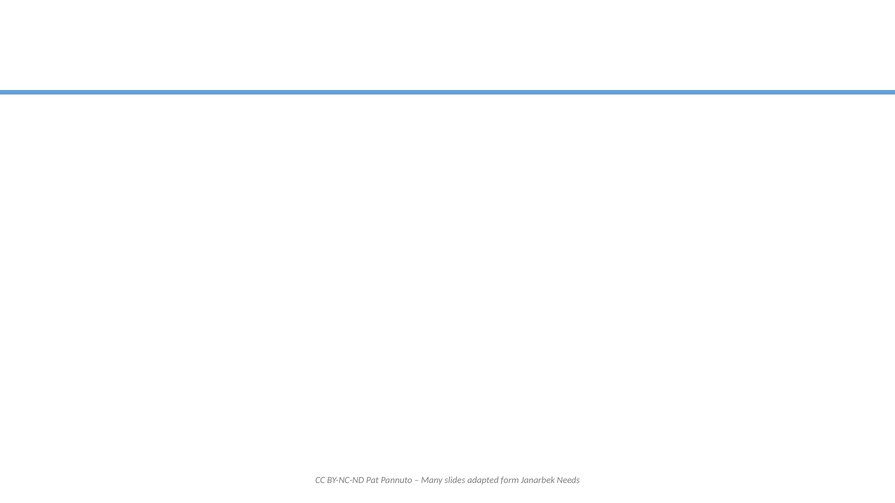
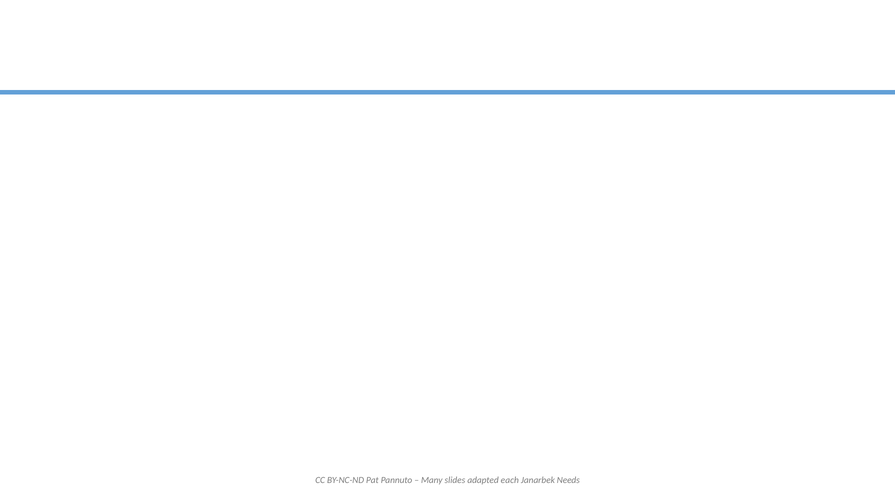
form: form -> each (510, 481)
